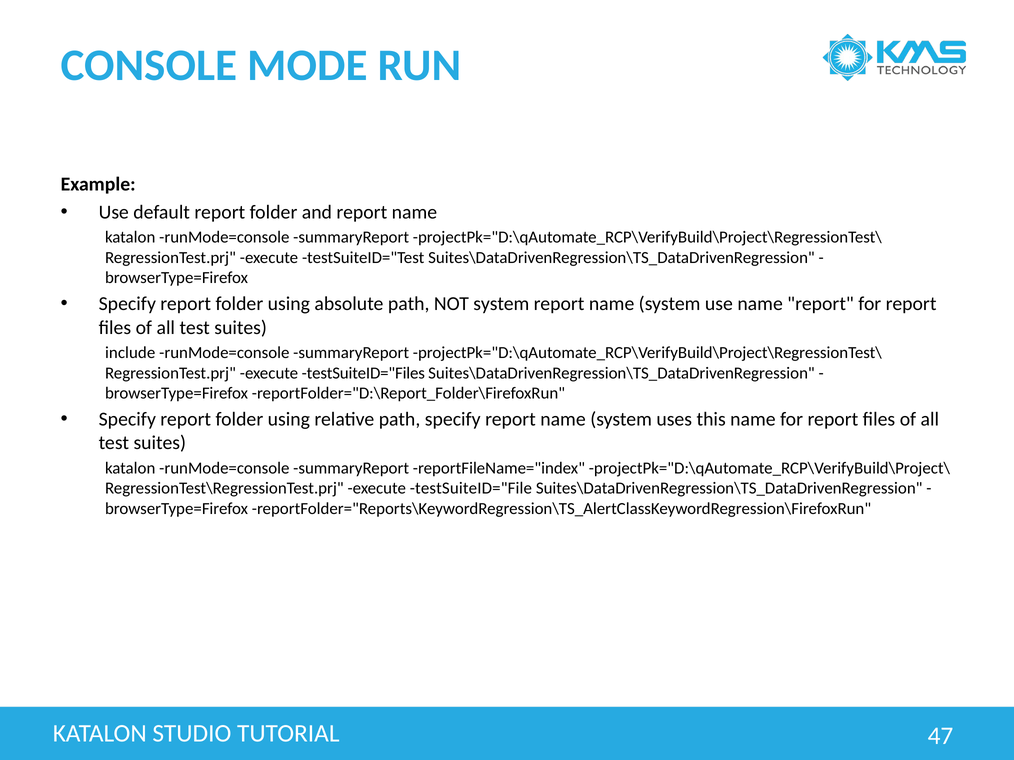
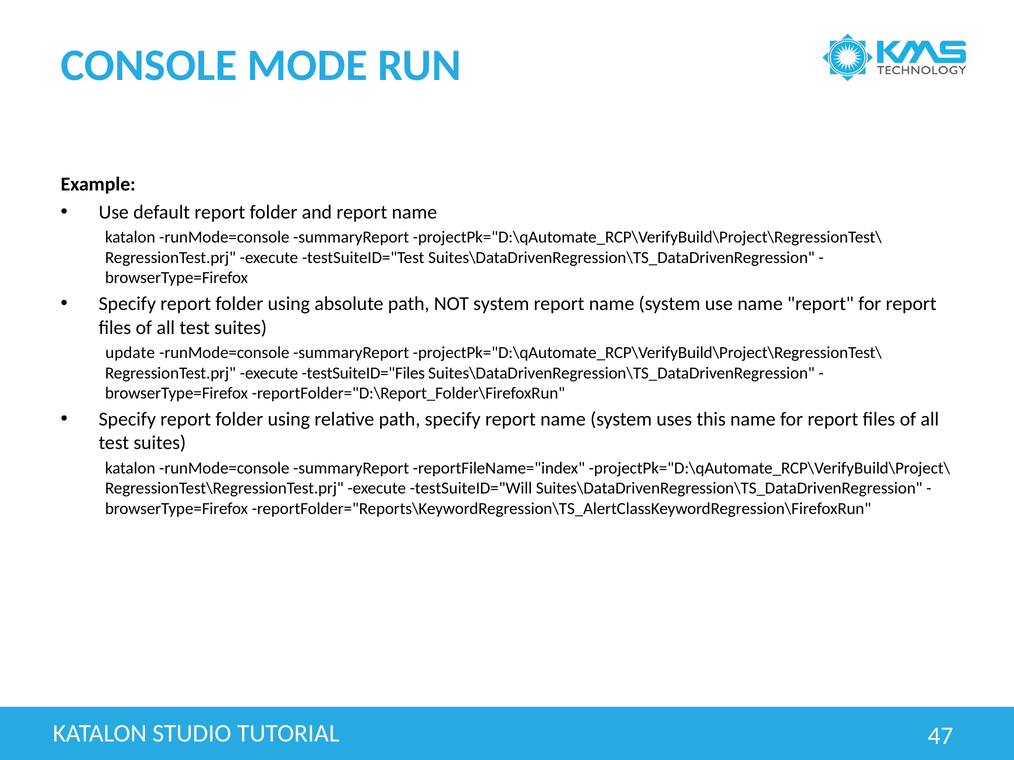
include: include -> update (130, 353)
testSuiteID="File: testSuiteID="File -> testSuiteID="Will (471, 489)
